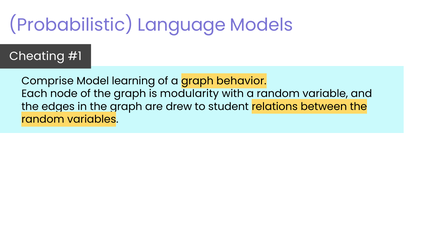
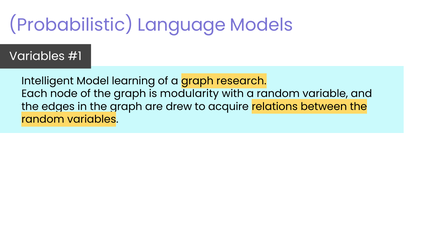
Cheating: Cheating -> Variables (37, 56)
Comprise: Comprise -> Intelligent (48, 81)
behavior: behavior -> research (241, 81)
student: student -> acquire (228, 107)
